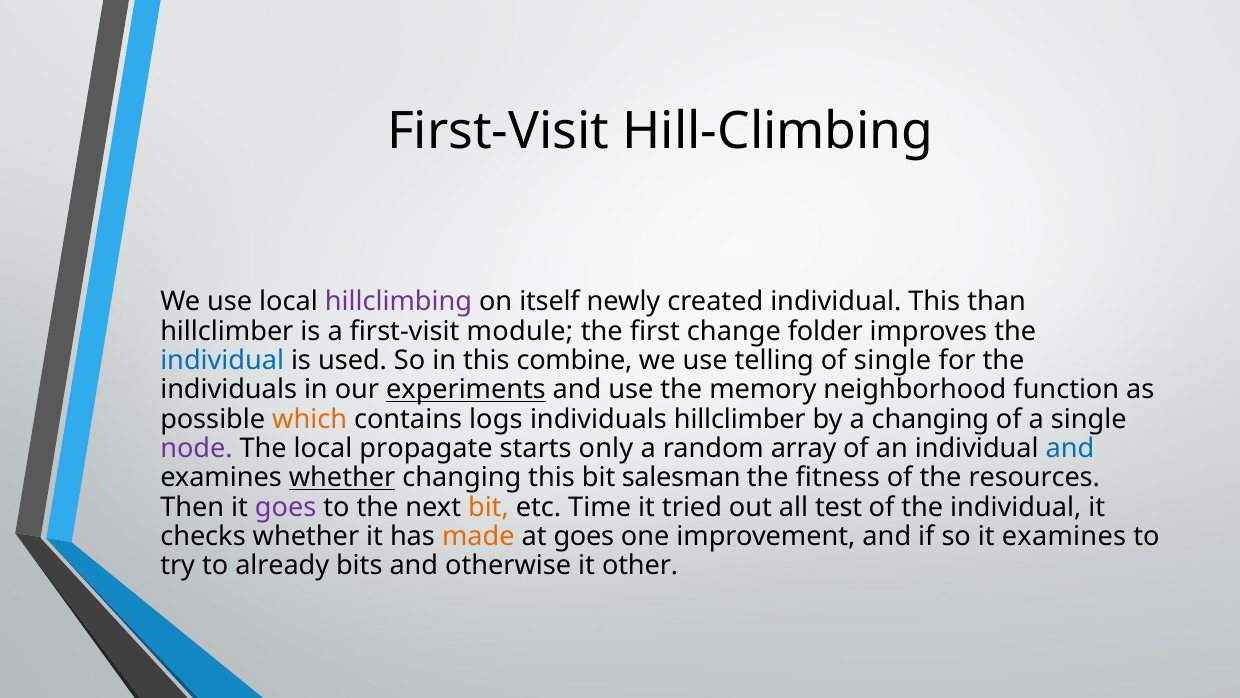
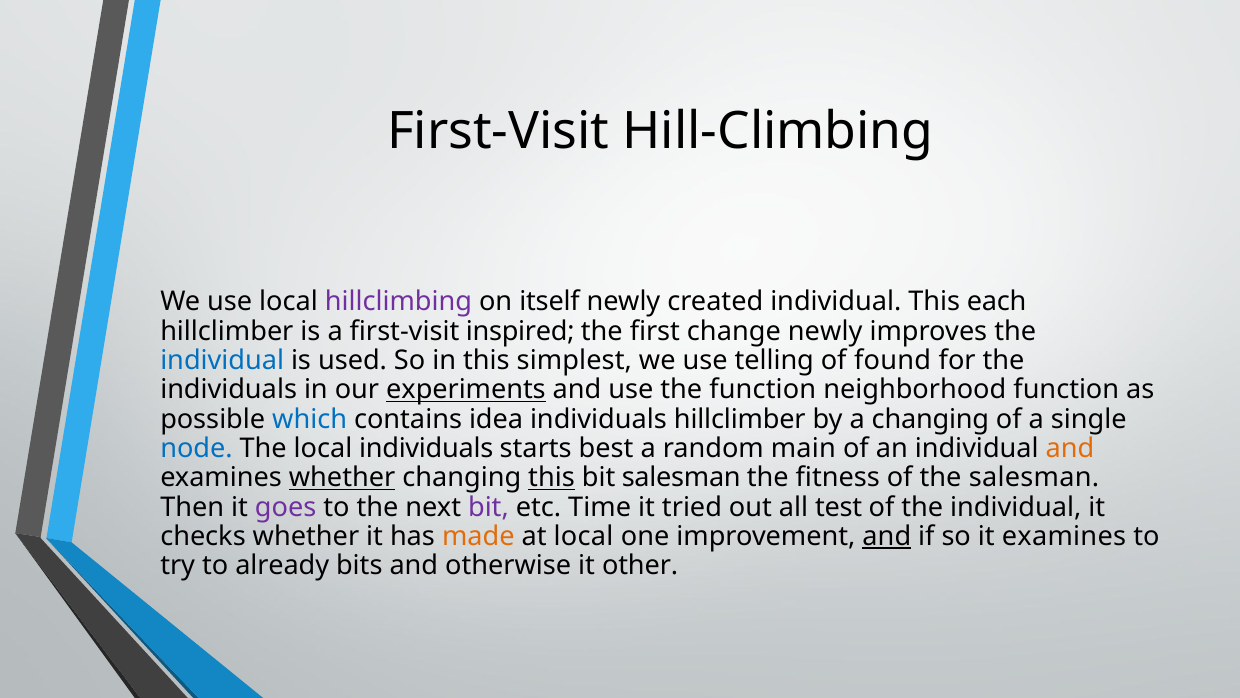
than: than -> each (997, 302)
module: module -> inspired (520, 331)
change folder: folder -> newly (825, 331)
combine: combine -> simplest (574, 360)
of single: single -> found (893, 360)
the memory: memory -> function (763, 390)
which colour: orange -> blue (310, 419)
logs: logs -> idea (496, 419)
node colour: purple -> blue (196, 448)
local propagate: propagate -> individuals (426, 448)
only: only -> best (606, 448)
array: array -> main (803, 448)
and colour: blue -> orange (1070, 448)
this underline: none -> present (552, 478)
the resources: resources -> salesman (1034, 478)
bit colour: orange -> purple (488, 507)
at goes: goes -> local (584, 536)
and underline: none -> present (887, 536)
